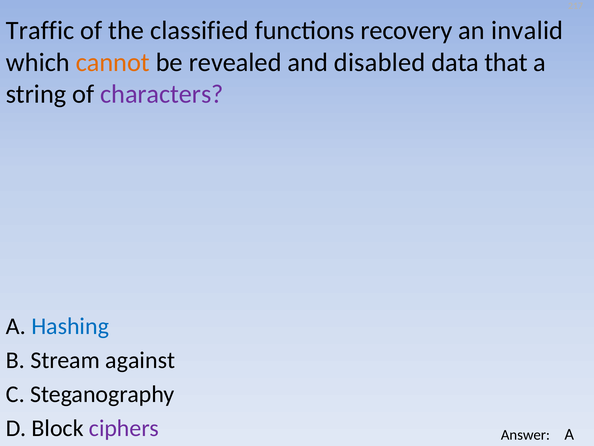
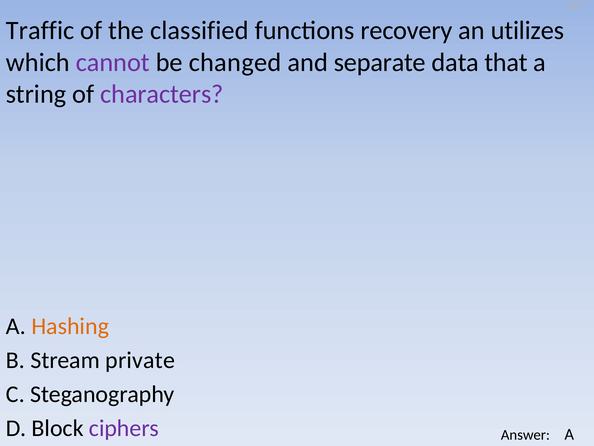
invalid: invalid -> utilizes (527, 31)
cannot colour: orange -> purple (113, 62)
revealed: revealed -> changed (235, 62)
disabled: disabled -> separate (380, 62)
Hashing colour: blue -> orange (70, 326)
against: against -> private (140, 360)
